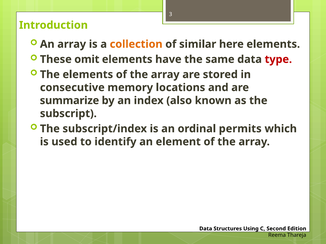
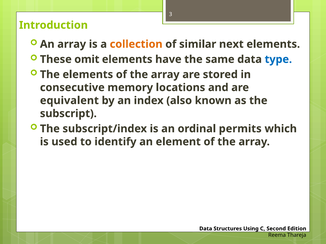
here: here -> next (231, 44)
type colour: red -> blue (278, 59)
summarize: summarize -> equivalent (69, 101)
